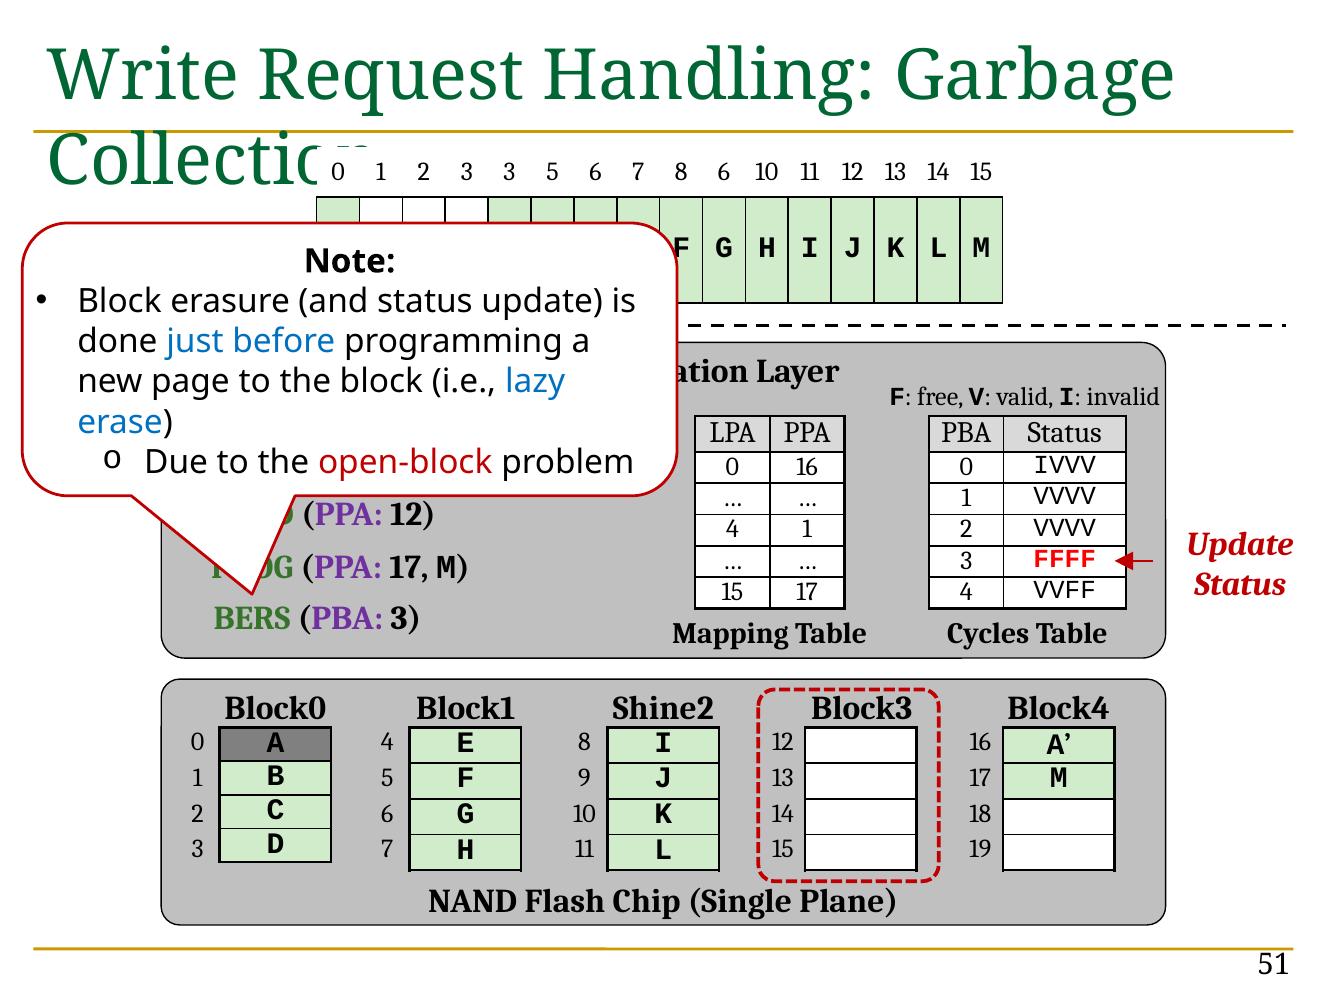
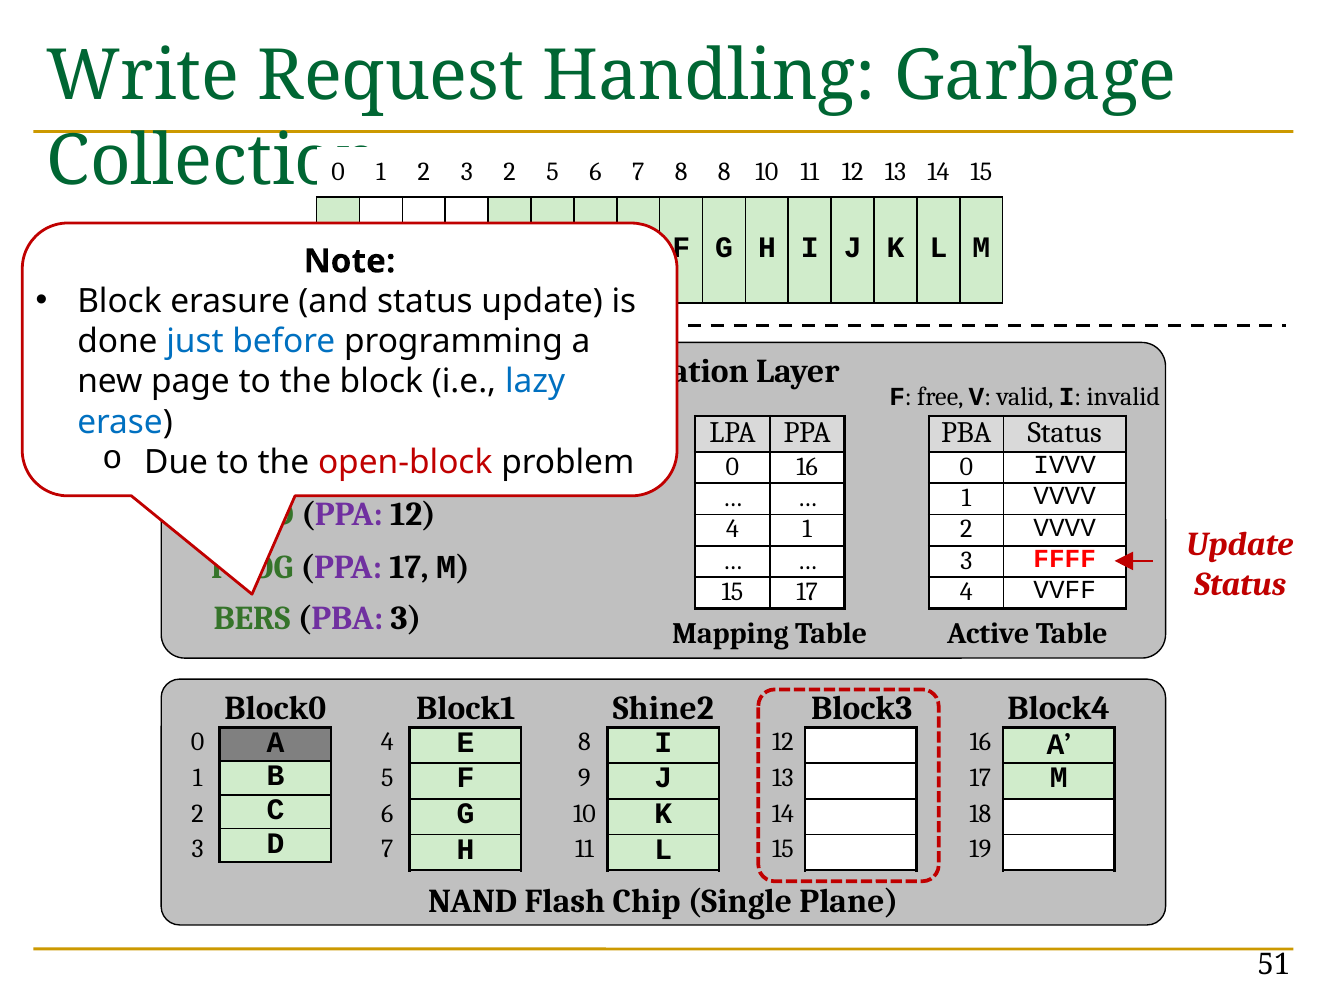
3 3: 3 -> 2 (509, 172)
8 6: 6 -> 8 (724, 172)
Cycles: Cycles -> Active (988, 633)
